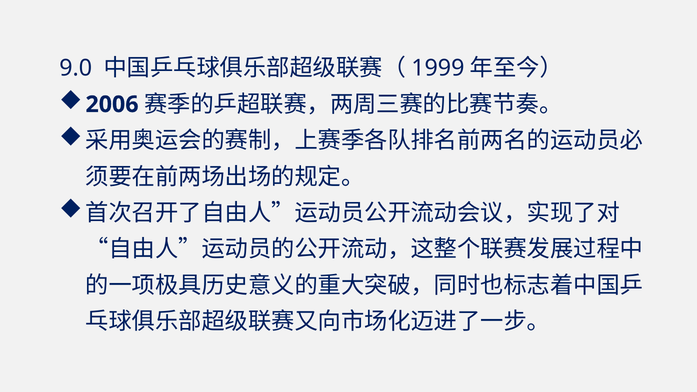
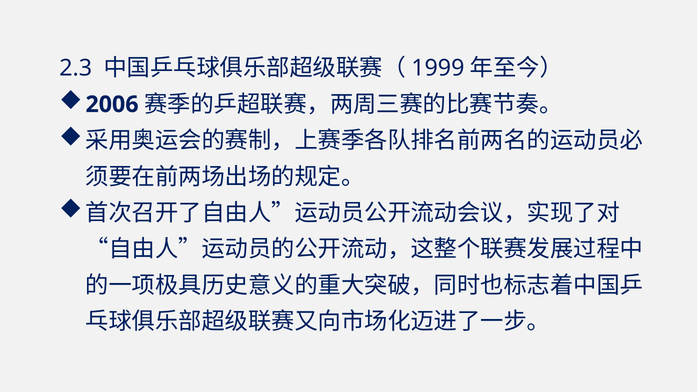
9.0: 9.0 -> 2.3 (76, 68)
